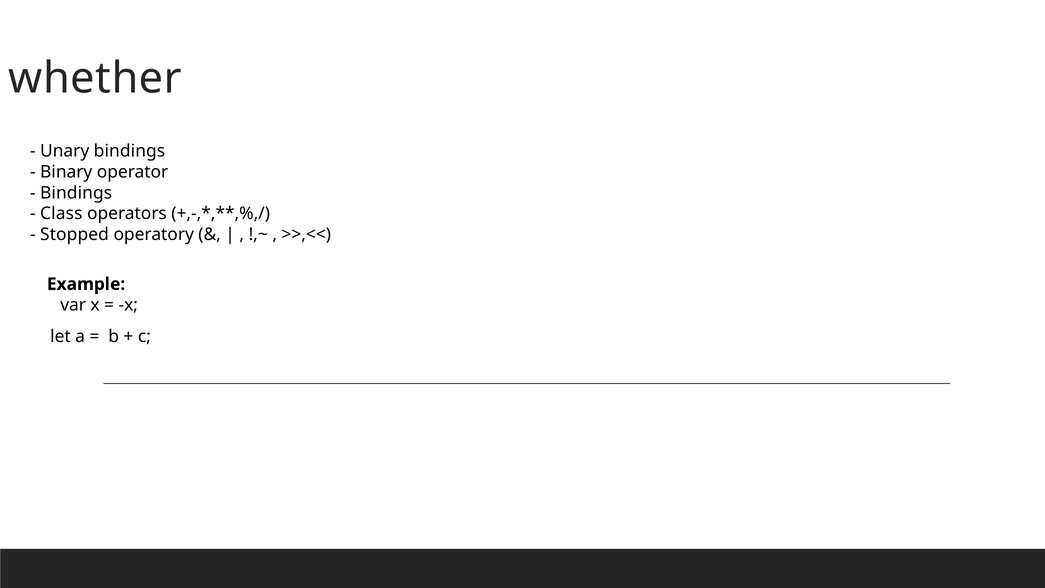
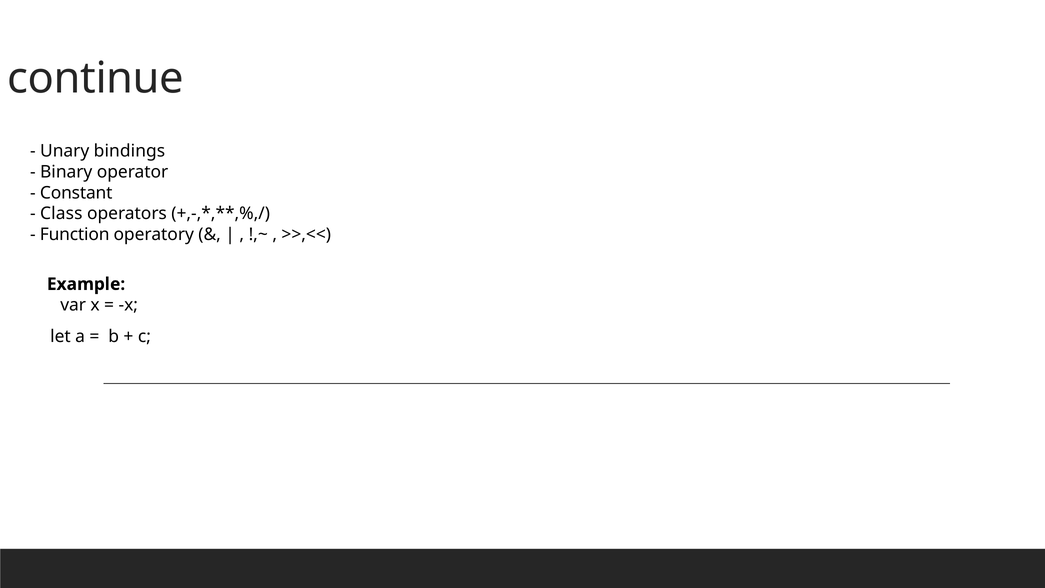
whether: whether -> continue (96, 78)
Bindings: Bindings -> Constant (76, 193)
Stopped: Stopped -> Function (75, 235)
